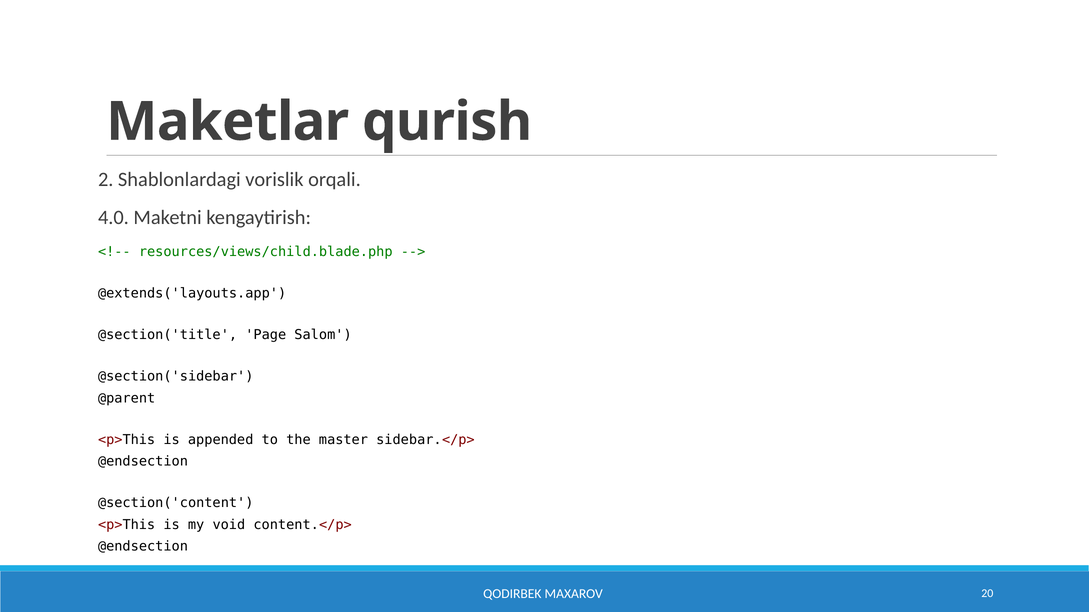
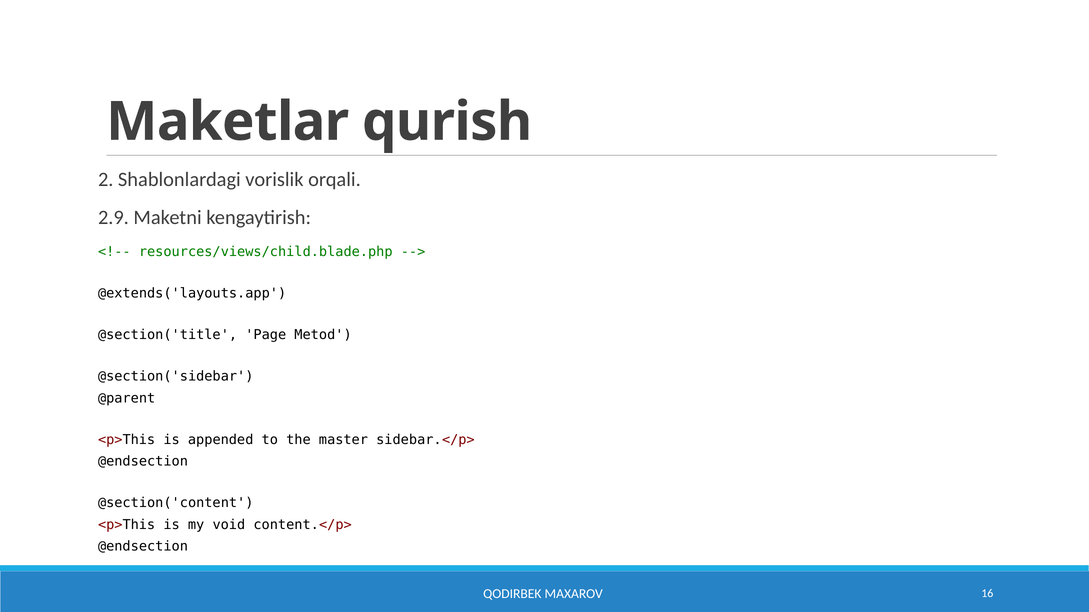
4.0: 4.0 -> 2.9 (113, 218)
Salom: Salom -> Metod (323, 335)
20: 20 -> 16 (987, 594)
